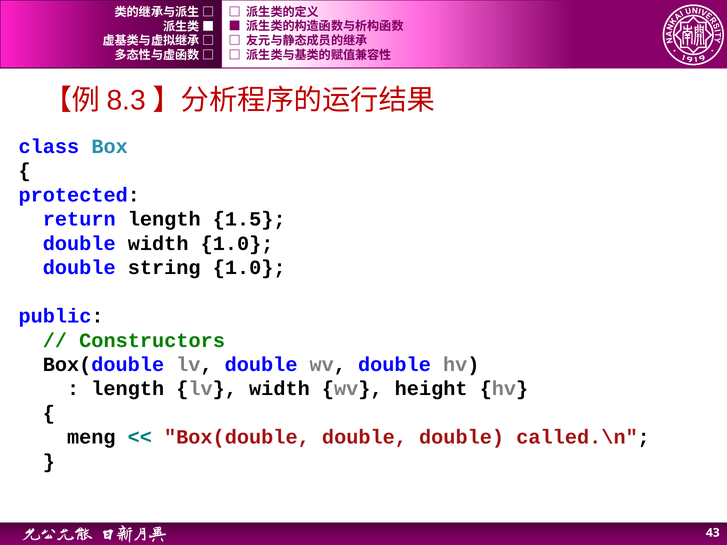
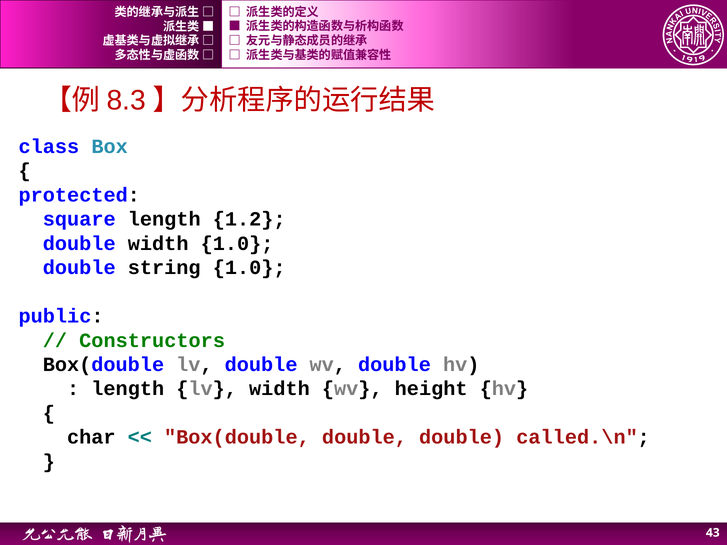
return: return -> square (79, 219)
1.5: 1.5 -> 1.2 (249, 219)
meng: meng -> char (91, 437)
